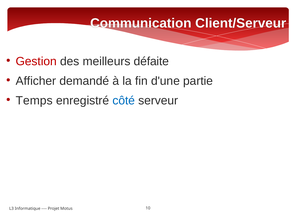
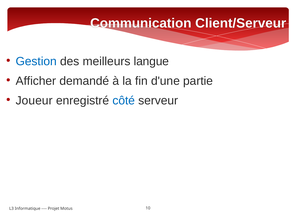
Gestion colour: red -> blue (36, 61)
défaite: défaite -> langue (151, 61)
Temps: Temps -> Joueur (34, 101)
